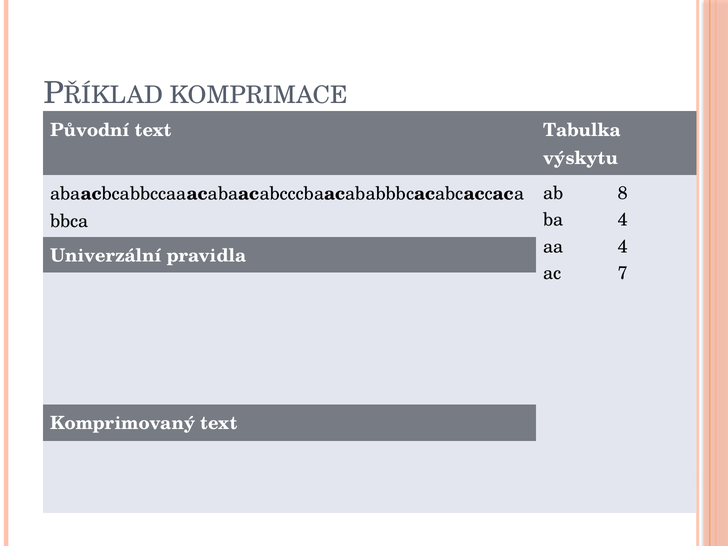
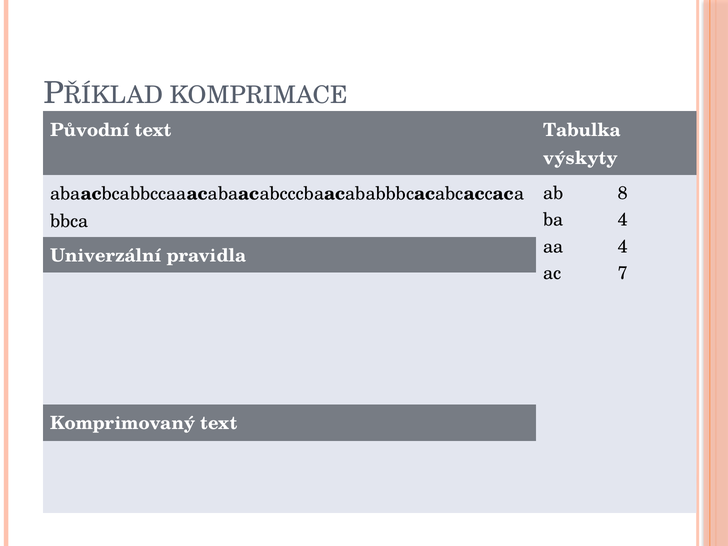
výskytu: výskytu -> výskyty (581, 158)
